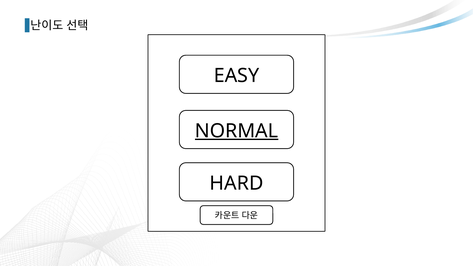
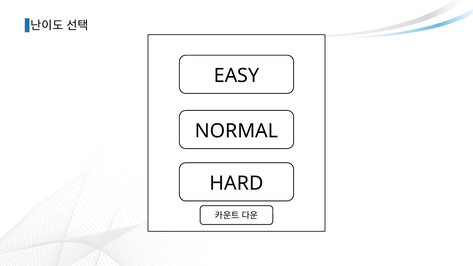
NORMAL underline: present -> none (237, 131)
